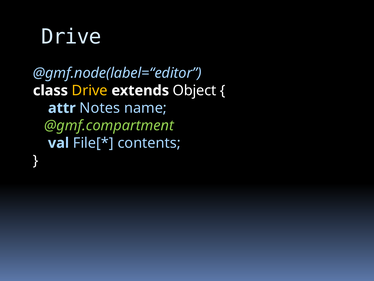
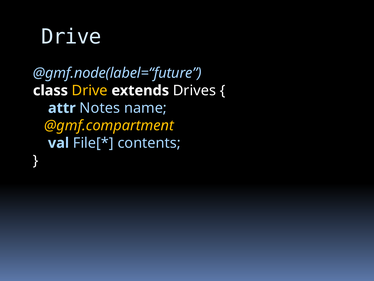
@gmf.node(label=“editor: @gmf.node(label=“editor -> @gmf.node(label=“future (117, 73)
Object: Object -> Drives (194, 90)
@gmf.compartment colour: light green -> yellow (109, 125)
